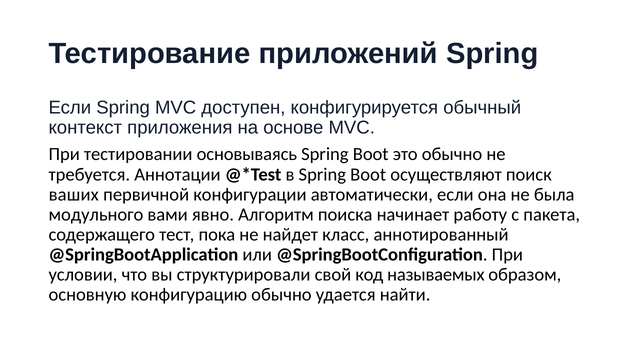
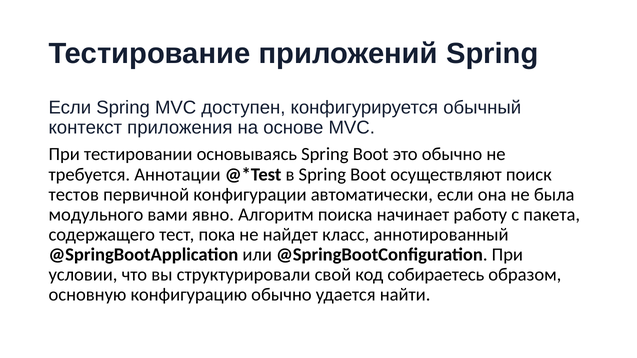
ваших: ваших -> тестов (74, 195)
называемых: называемых -> собираетесь (436, 275)
